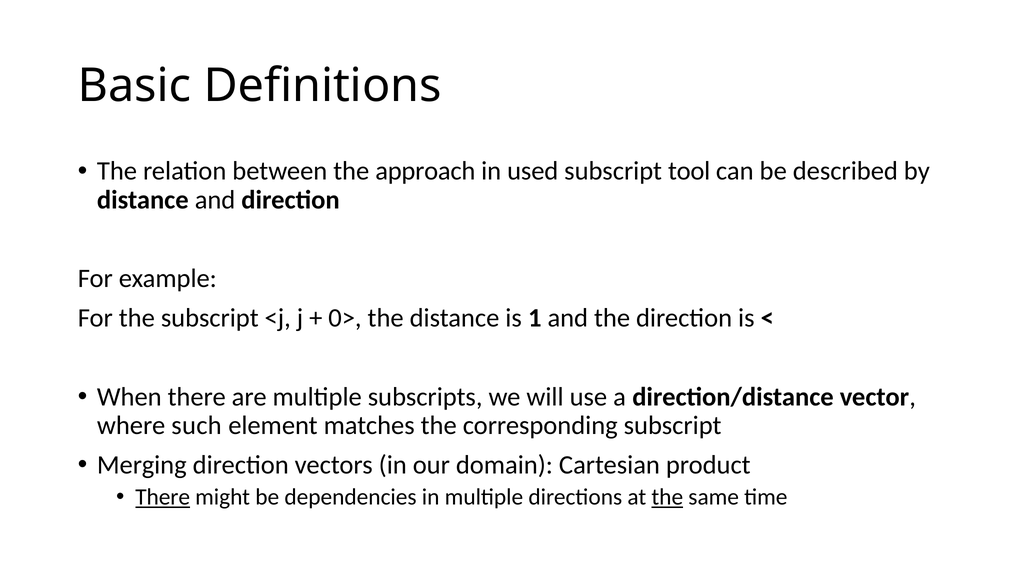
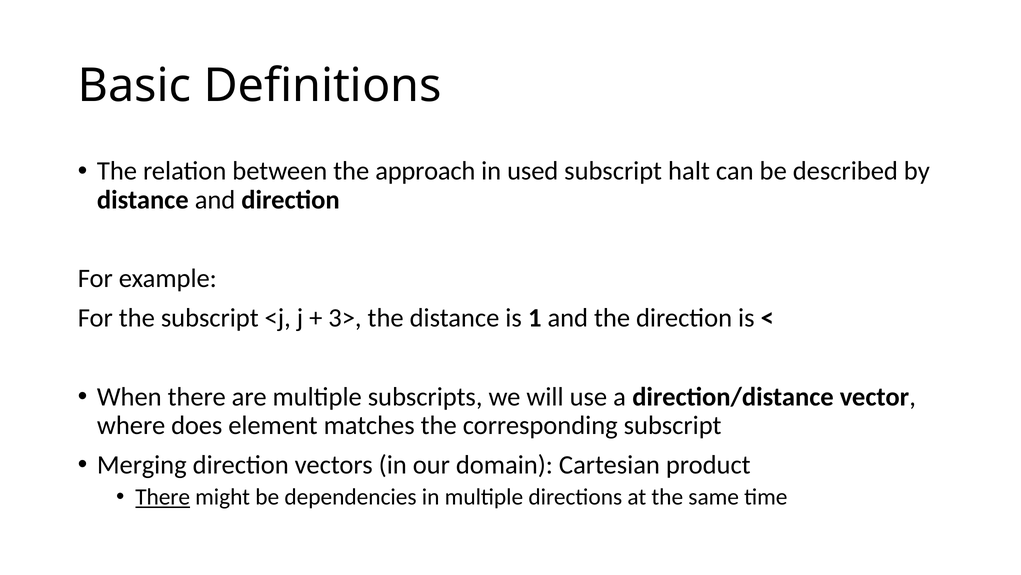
tool: tool -> halt (689, 171)
0>: 0> -> 3> (345, 318)
such: such -> does (197, 425)
the underline: present -> none (667, 497)
